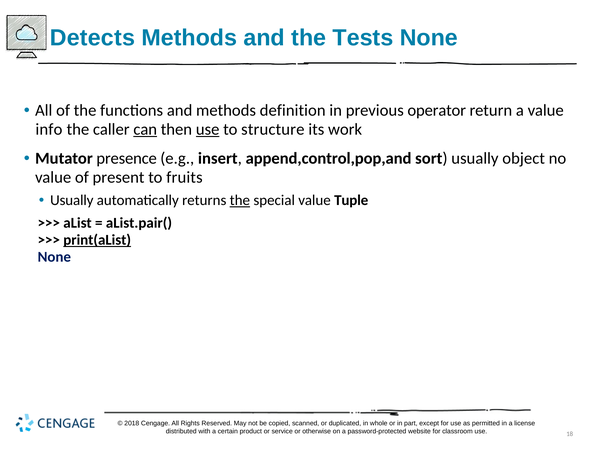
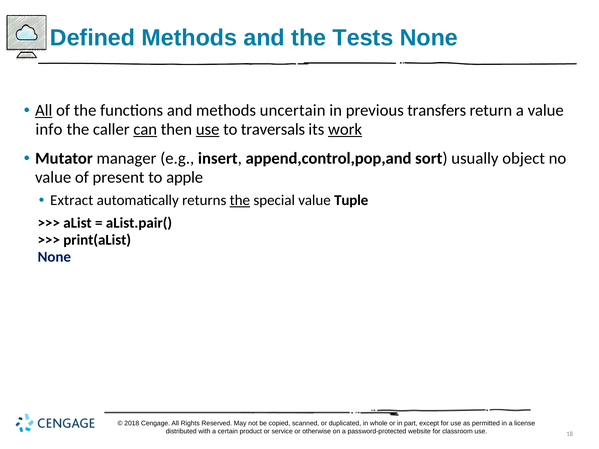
Detects: Detects -> Defined (93, 38)
All underline: none -> present (44, 110)
definition: definition -> uncertain (293, 110)
operator: operator -> transfers (437, 110)
structure: structure -> traversals (273, 129)
work underline: none -> present (345, 129)
presence: presence -> manager (127, 158)
fruits: fruits -> apple (185, 177)
Usually: Usually -> Extract (72, 200)
print(aList underline: present -> none (97, 240)
